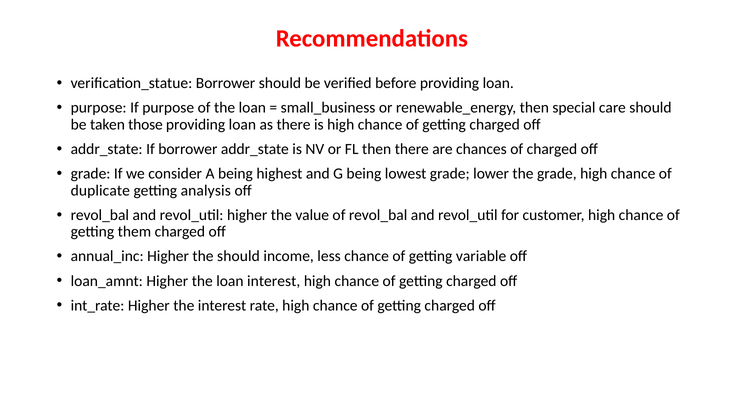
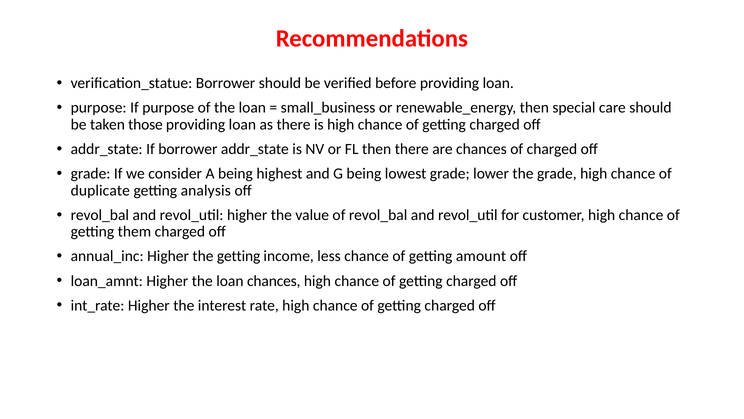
the should: should -> getting (239, 256)
variable: variable -> amount (481, 256)
loan interest: interest -> chances (274, 281)
